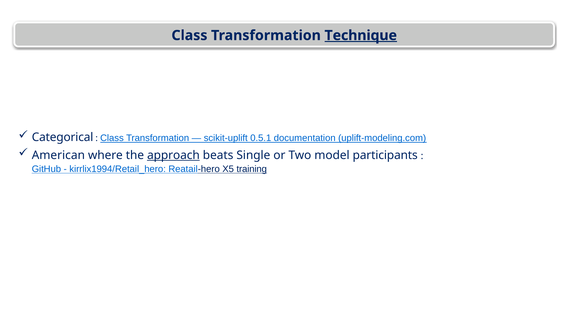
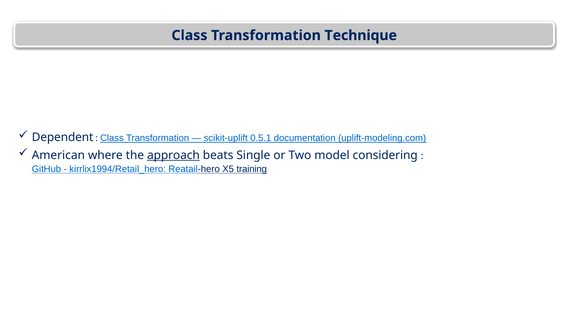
Technique underline: present -> none (361, 35)
Categorical: Categorical -> Dependent (63, 137)
participants: participants -> considering (385, 155)
